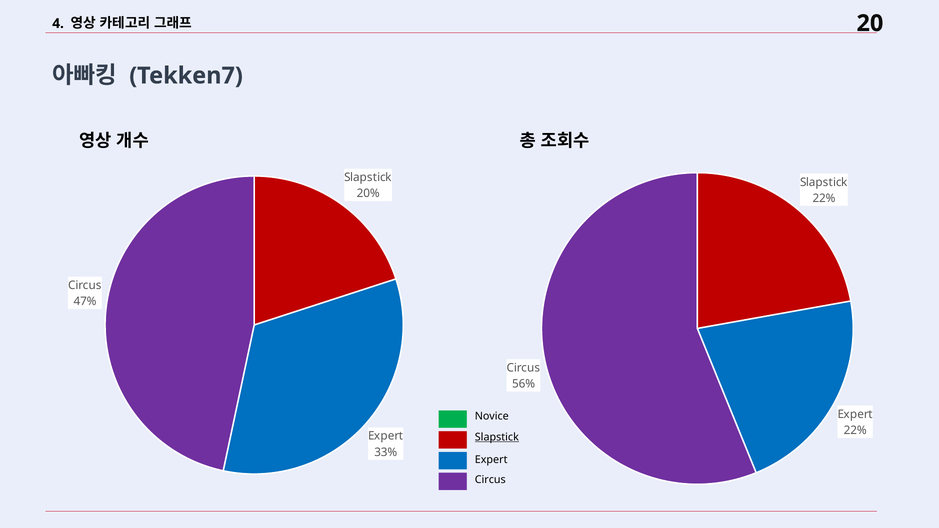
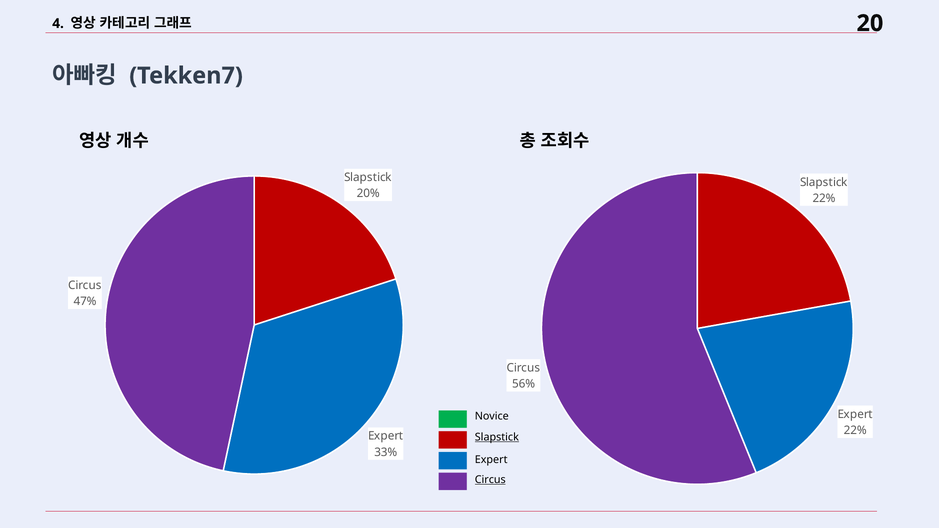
Circus underline: none -> present (490, 480)
